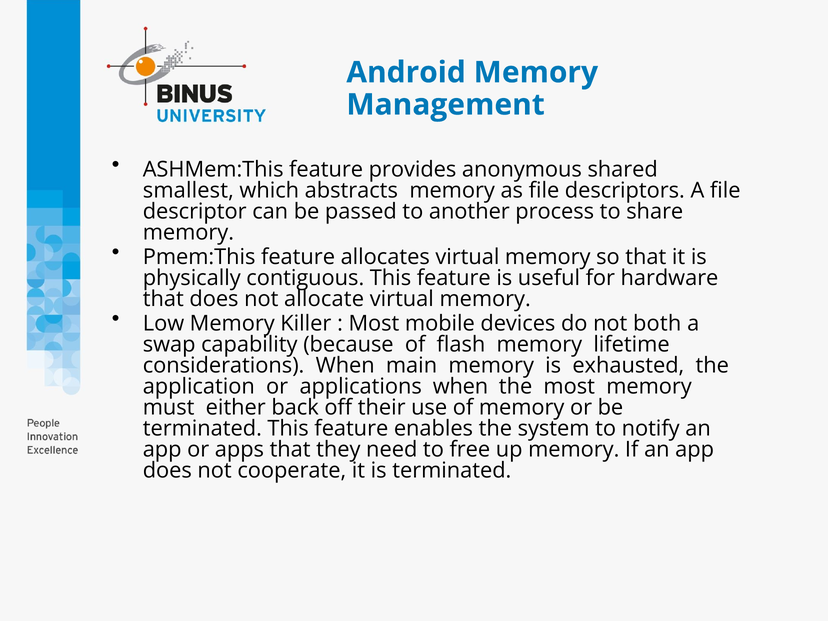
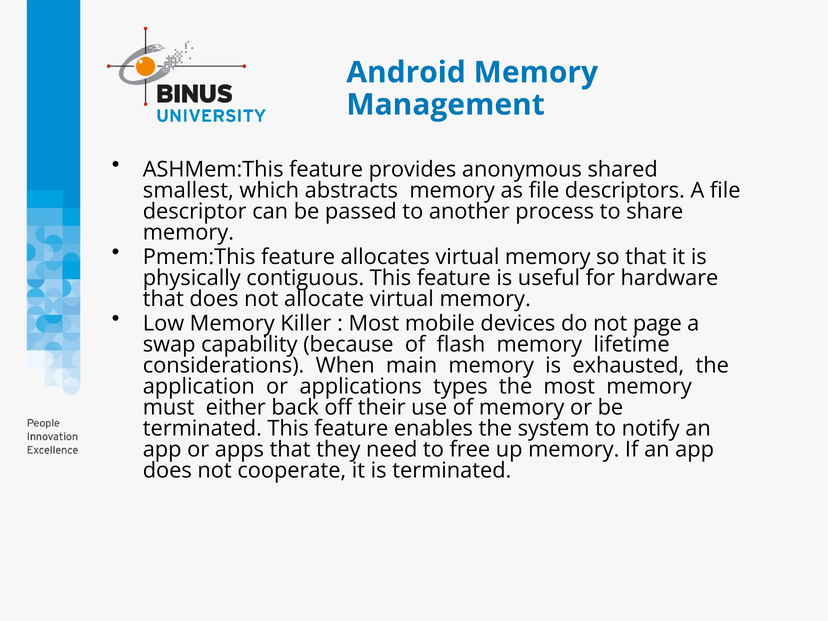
both: both -> page (657, 324)
applications when: when -> types (460, 387)
